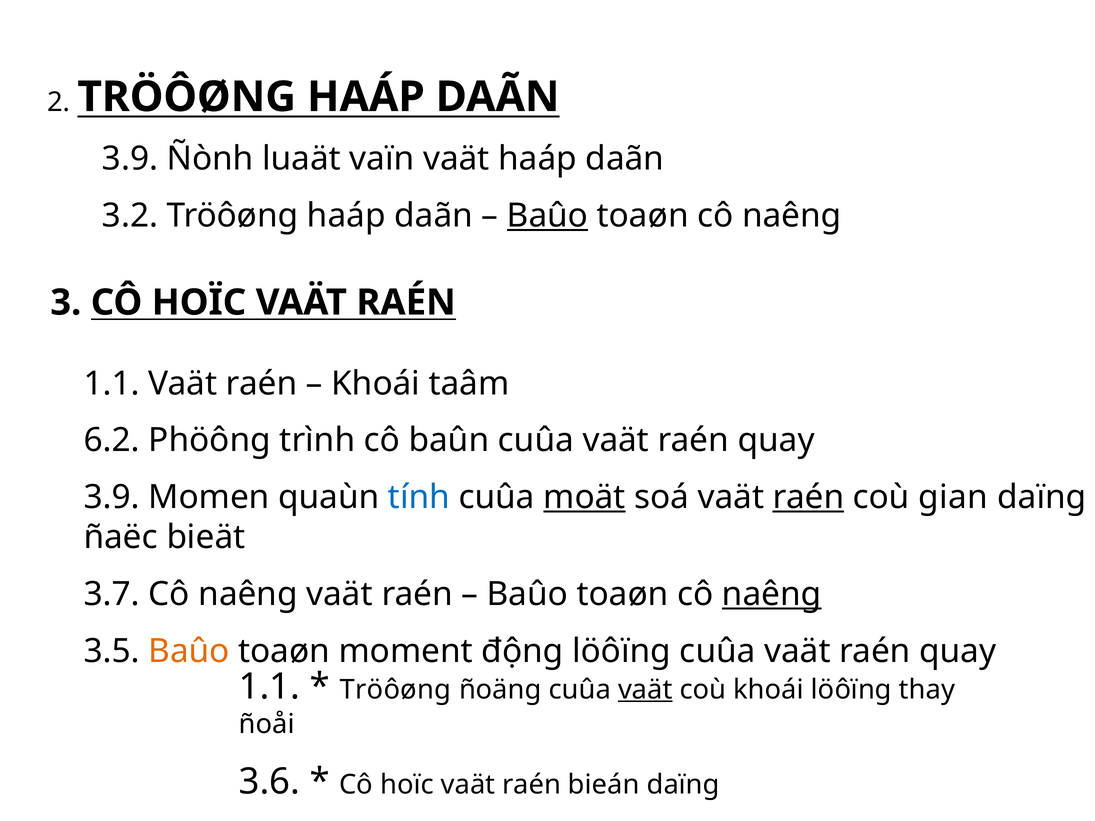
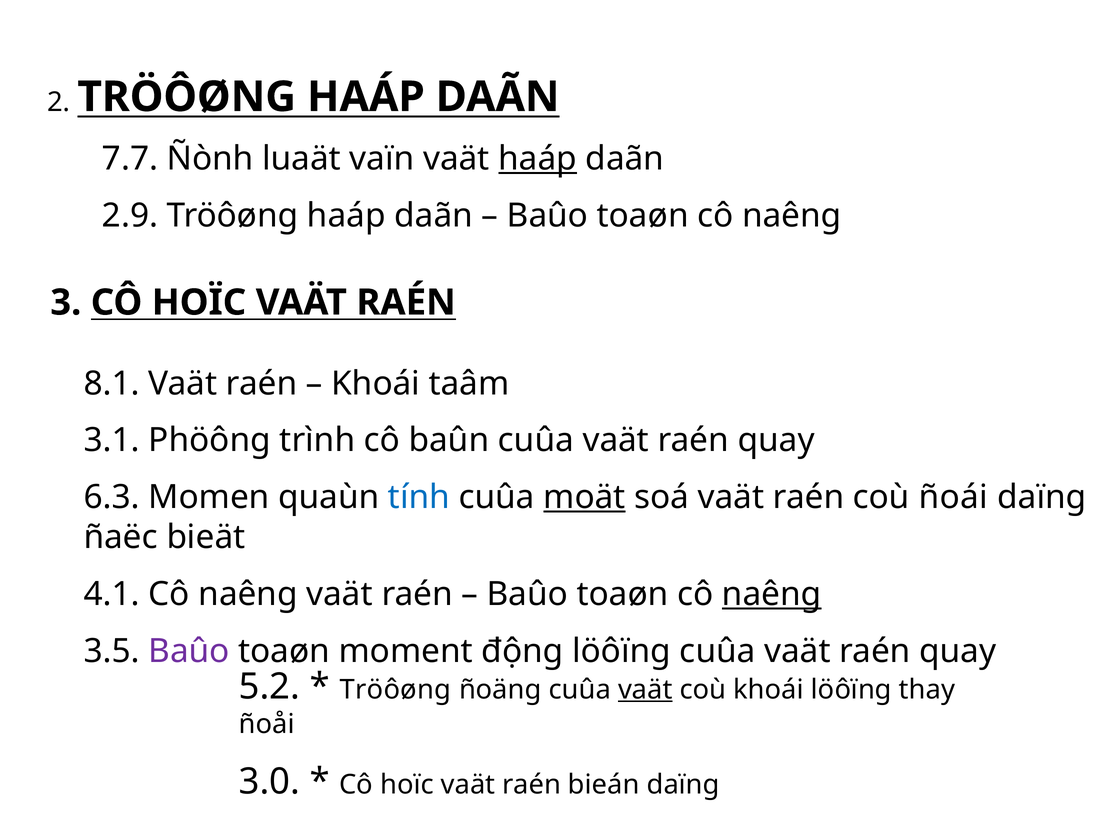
3.9: 3.9 -> 7.7 (130, 159)
haáp underline: none -> present (538, 159)
3.2: 3.2 -> 2.9 (130, 216)
Baûo underline: present -> none (548, 216)
1.1: 1.1 -> 8.1 (112, 384)
6.2: 6.2 -> 3.1 (112, 440)
3.9: 3.9 -> 6.3 (112, 497)
raén underline: present -> none (809, 497)
gian: gian -> ñoái (953, 497)
3.7: 3.7 -> 4.1 (112, 594)
Baûo colour: orange -> purple (189, 651)
1.1: 1.1 -> 5.2 (269, 687)
3.6: 3.6 -> 3.0 (269, 782)
